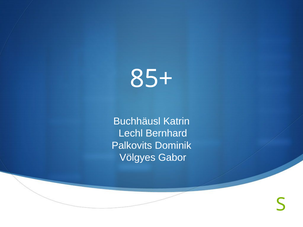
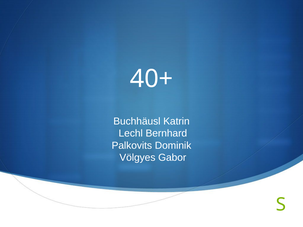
85+: 85+ -> 40+ (152, 79)
